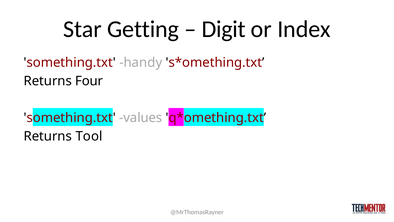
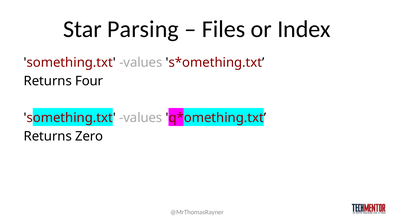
Getting: Getting -> Parsing (143, 29)
Digit: Digit -> Files (224, 29)
handy: handy -> values (141, 62)
Tool: Tool -> Zero (89, 136)
